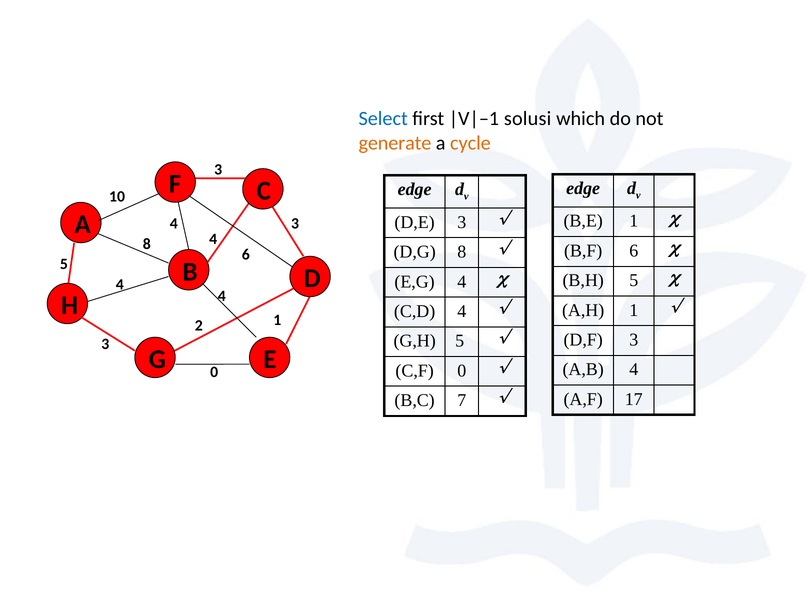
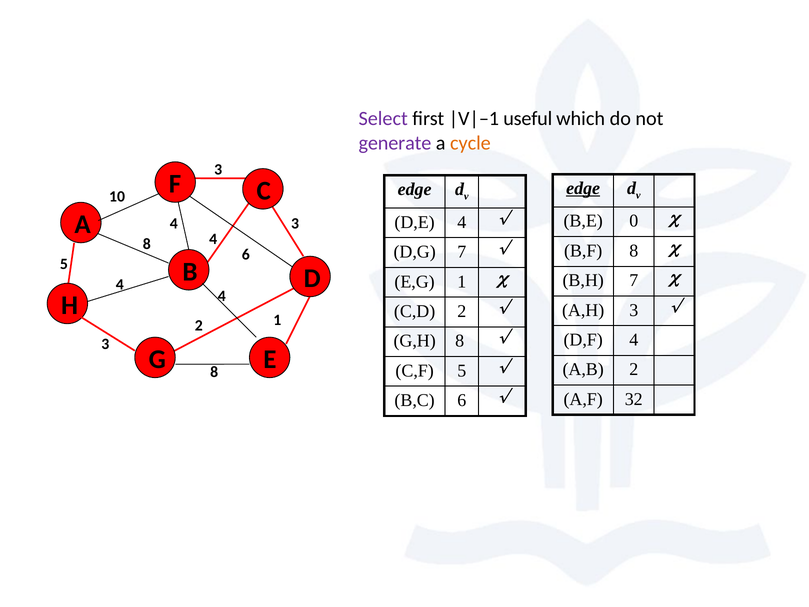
Select colour: blue -> purple (383, 119)
solusi: solusi -> useful (528, 119)
generate colour: orange -> purple (395, 143)
edge underline: none -> present (583, 188)
B,E 1: 1 -> 0 (634, 221)
D,E 3: 3 -> 4 (462, 222)
B,F 6: 6 -> 8 (634, 251)
D,G 8: 8 -> 7 (462, 252)
B,H 5: 5 -> 7 (634, 280)
E,G 4: 4 -> 1 (462, 281)
A,H 1: 1 -> 3 (634, 310)
C,D 4: 4 -> 2 (462, 311)
D,F 3: 3 -> 4 (634, 340)
G,H 5: 5 -> 8 (460, 341)
G 0: 0 -> 8 (214, 372)
A,B 4: 4 -> 2 (634, 369)
C,F 0: 0 -> 5 (462, 371)
17: 17 -> 32 (634, 399)
B,C 7: 7 -> 6 (462, 400)
